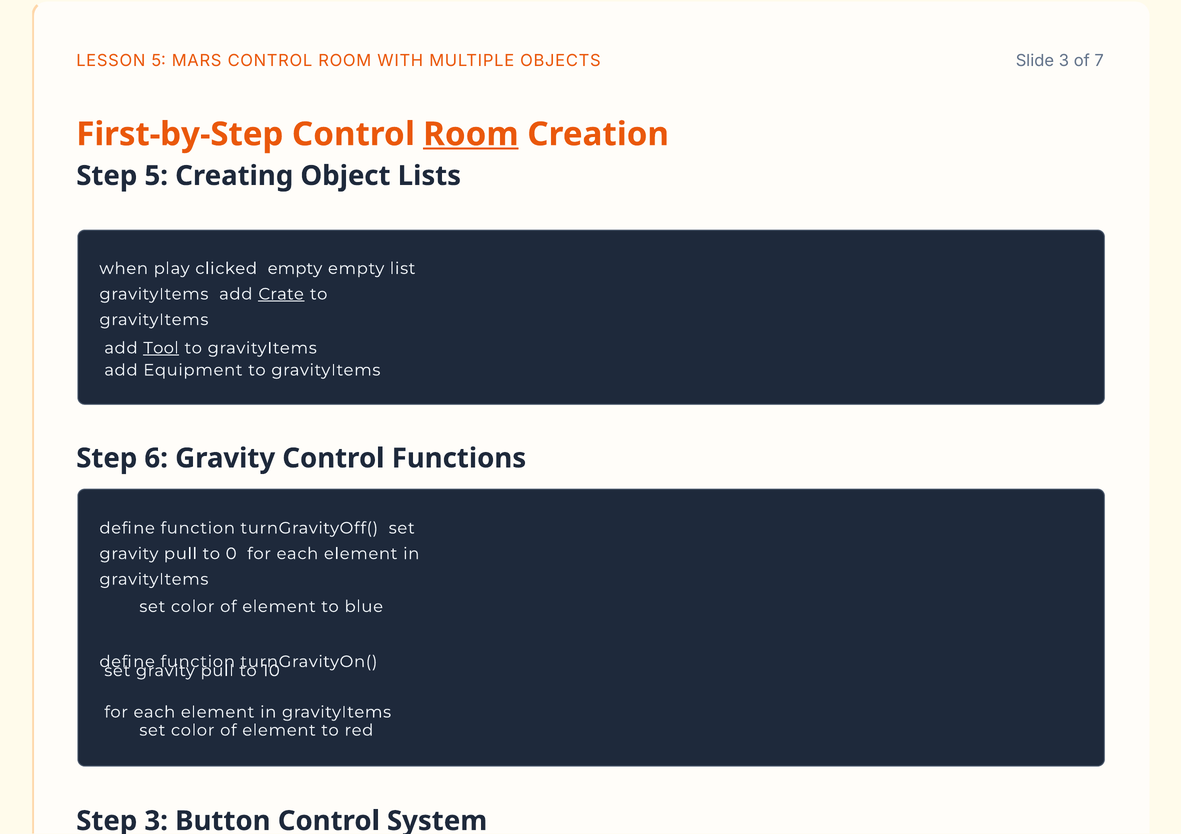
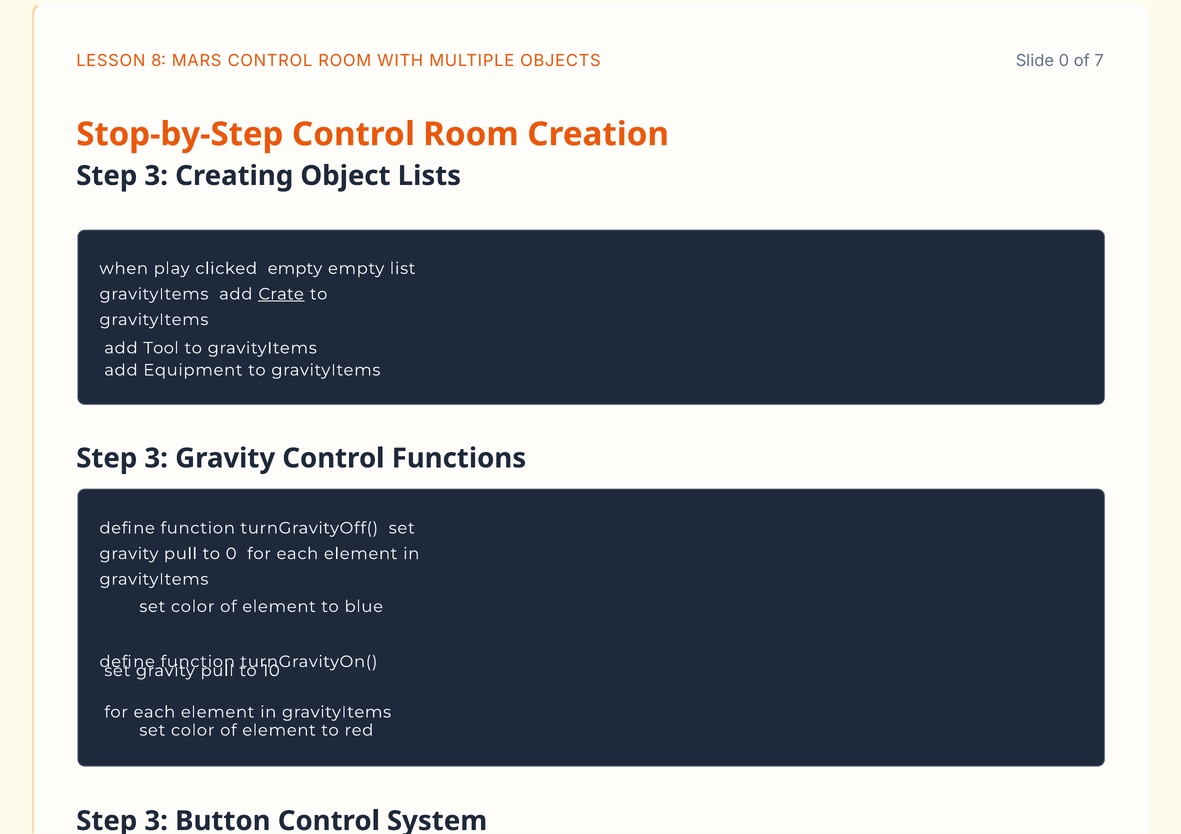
LESSON 5: 5 -> 8 (159, 61)
Slide 3: 3 -> 0 (1064, 61)
First-by-Step: First-by-Step -> Stop-by-Step (180, 134)
Room underline: present -> none (471, 134)
5: 5 -> 3 (156, 176)
Tool underline: present -> none (161, 348)
6: 6 -> 3 (156, 459)
